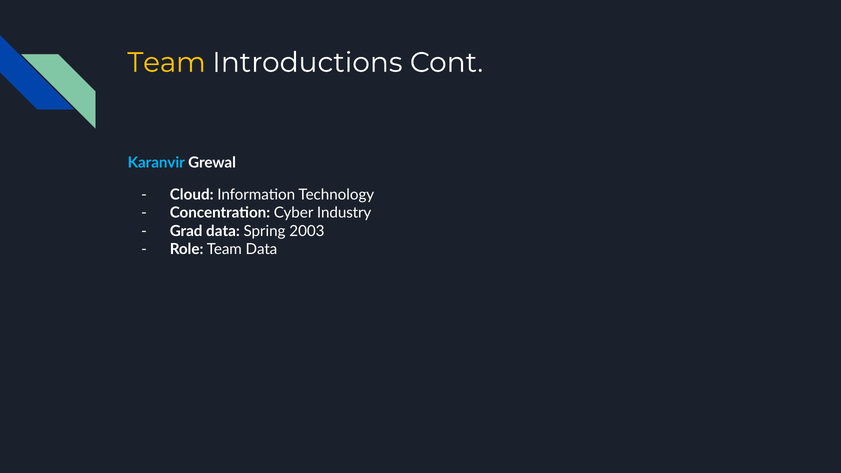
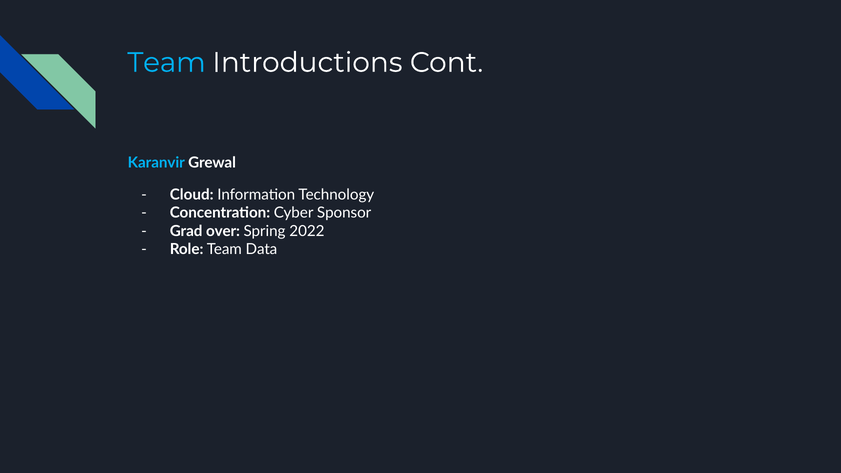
Team colour: yellow -> light blue (167, 63)
Industry: Industry -> Sponsor (344, 213)
Grad data: data -> over (223, 231)
2003: 2003 -> 2022 (307, 231)
